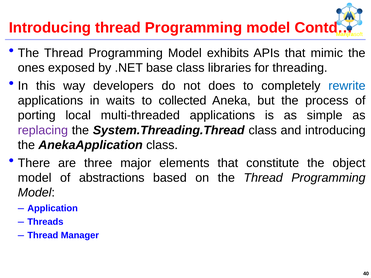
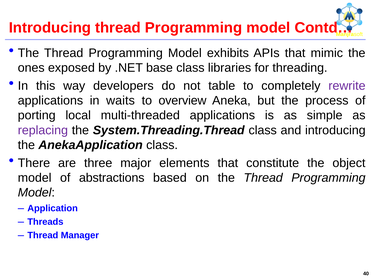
does: does -> table (222, 86)
rewrite colour: blue -> purple (347, 86)
collected: collected -> overview (182, 101)
